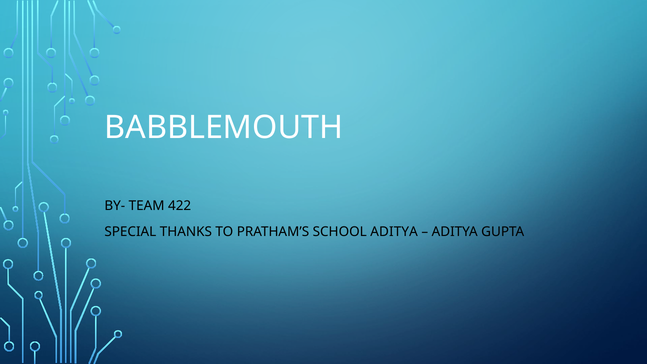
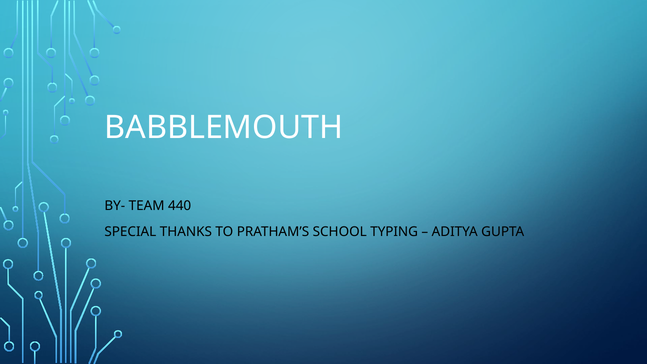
422: 422 -> 440 (180, 206)
SCHOOL ADITYA: ADITYA -> TYPING (394, 232)
